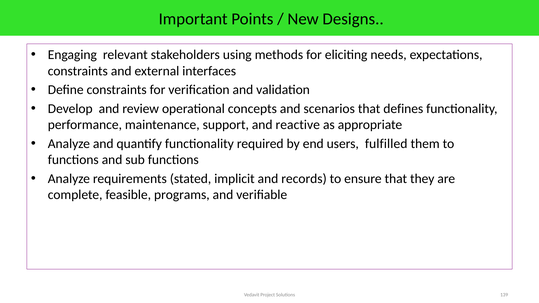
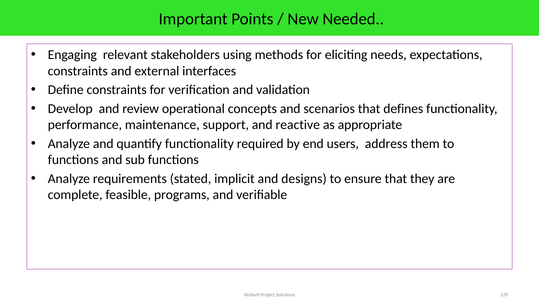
Designs: Designs -> Needed (353, 19)
fulfilled: fulfilled -> address (386, 144)
records: records -> designs (304, 179)
